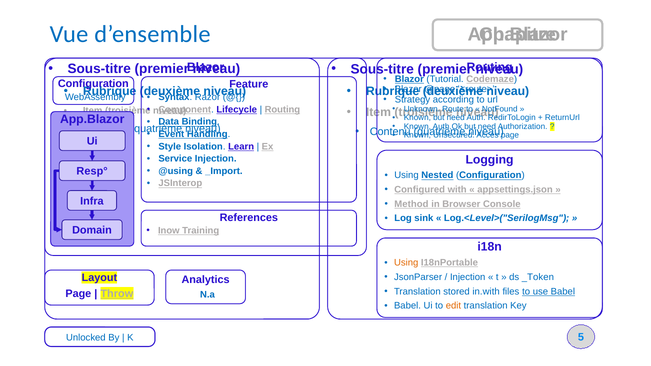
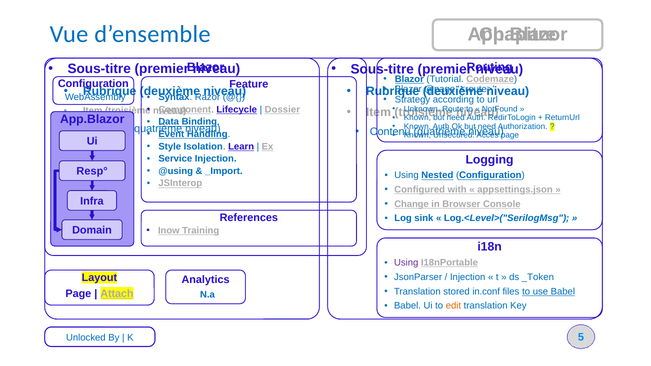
Routing: Routing -> Dossier (282, 110)
Method: Method -> Change (412, 204)
Using colour: orange -> purple (406, 263)
in.with: in.with -> in.conf (486, 292)
Throw: Throw -> Attach (117, 294)
